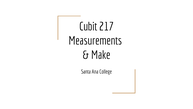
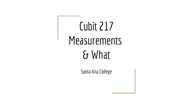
Make: Make -> What (101, 55)
